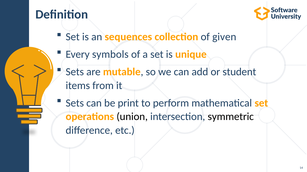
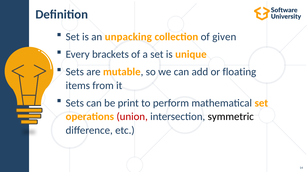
sequences: sequences -> unpacking (128, 37)
symbols: symbols -> brackets (110, 55)
student: student -> floating (239, 72)
union colour: black -> red (132, 117)
